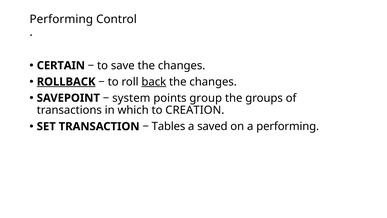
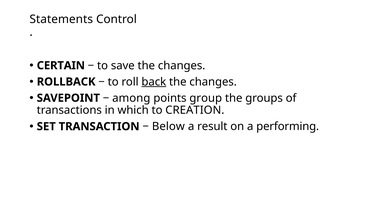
Performing: Performing -> Statements (61, 19)
ROLLBACK underline: present -> none (66, 82)
system: system -> among (131, 98)
Tables: Tables -> Below (168, 126)
saved: saved -> result (212, 126)
